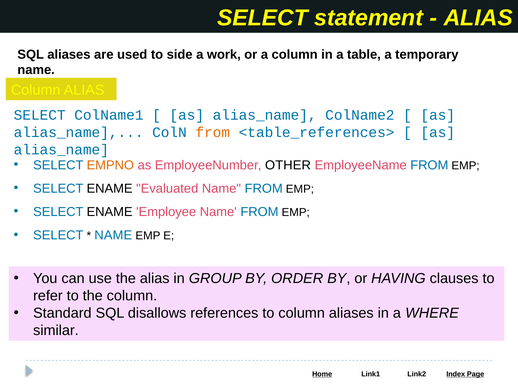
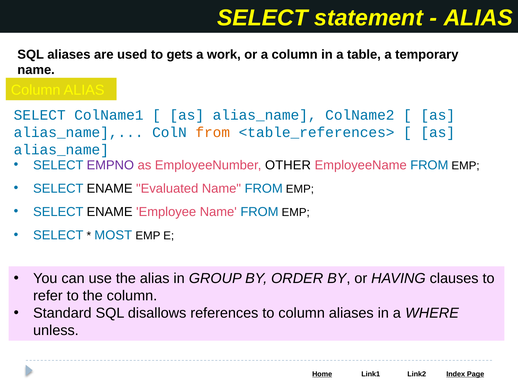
side: side -> gets (180, 54)
EMPNO colour: orange -> purple (110, 165)
NAME: NAME -> MOST (113, 235)
similar: similar -> unless (56, 330)
